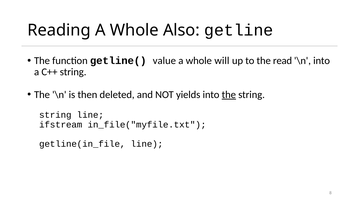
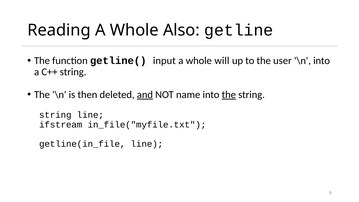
value: value -> input (164, 61)
read: read -> user (282, 61)
and underline: none -> present (145, 95)
yields: yields -> name (188, 95)
